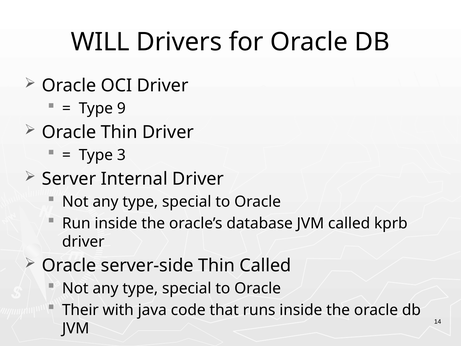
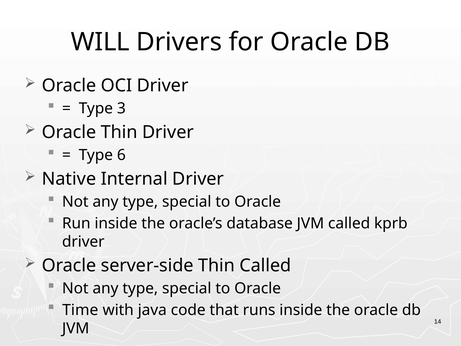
9: 9 -> 3 (121, 108)
3: 3 -> 6 (121, 155)
Server: Server -> Native (69, 179)
Their: Their -> Time (80, 310)
